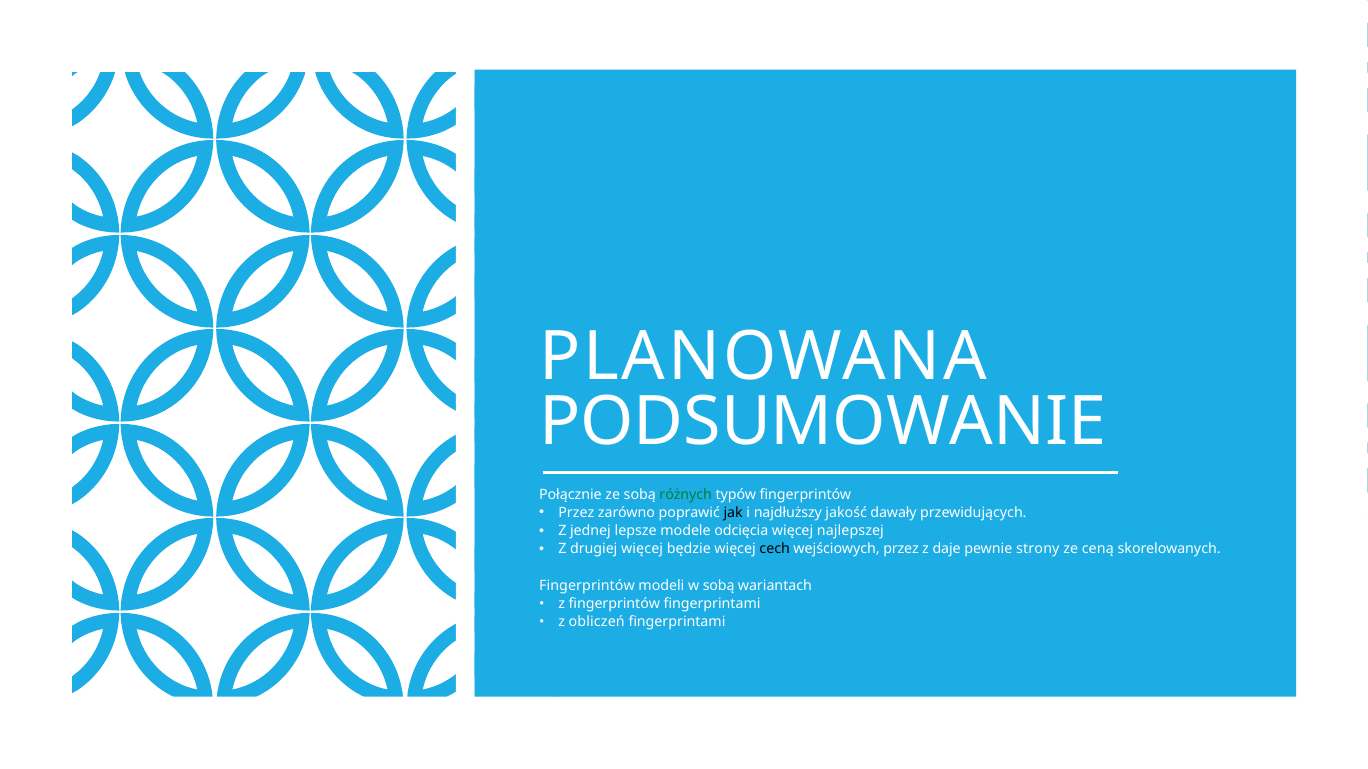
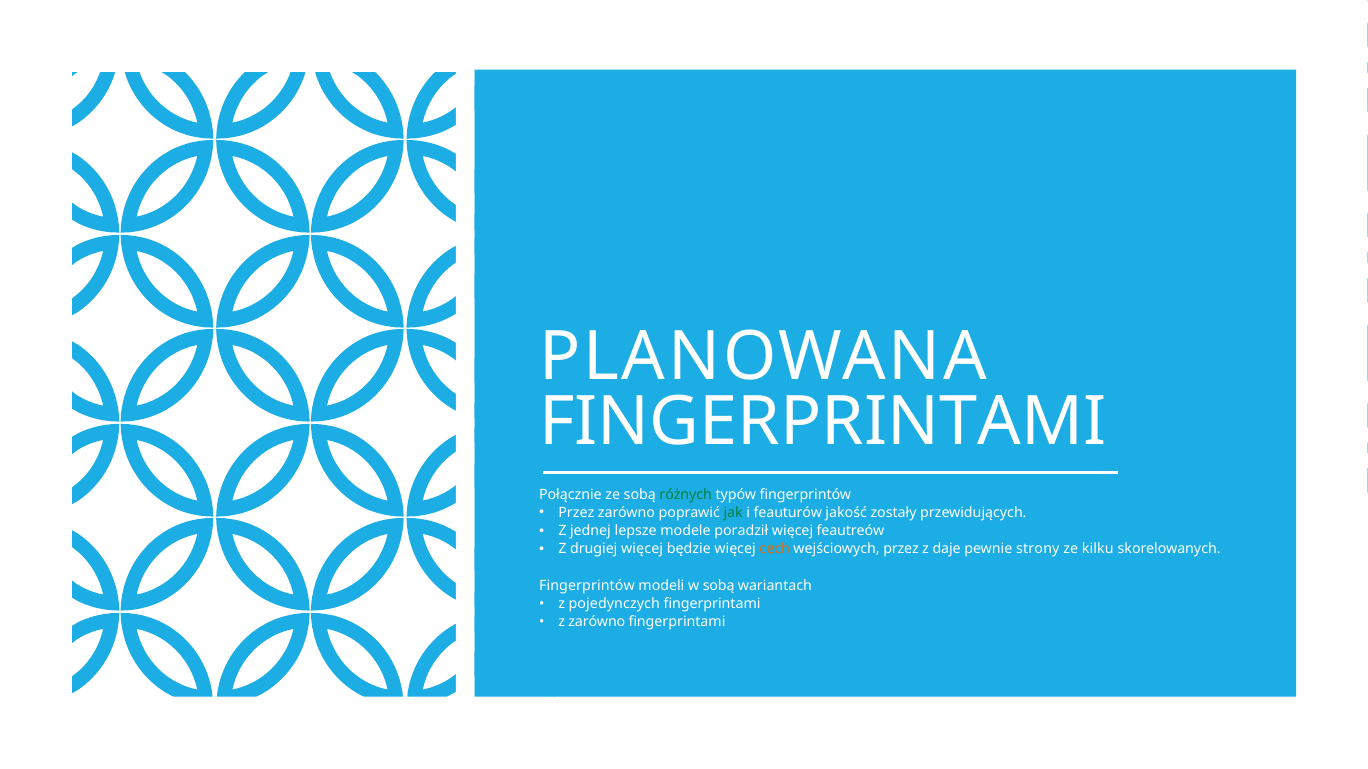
PODSUMOWANIE: PODSUMOWANIE -> FINGERPRINTAMI (823, 422)
jak colour: black -> green (733, 513)
najdłuższy: najdłuższy -> feauturów (788, 513)
dawały: dawały -> zostały (894, 513)
odcięcia: odcięcia -> poradził (741, 531)
najlepszej: najlepszej -> feautreów (850, 531)
cech colour: black -> orange (775, 549)
ceną: ceną -> kilku (1098, 549)
z fingerprintów: fingerprintów -> pojedynczych (614, 604)
z obliczeń: obliczeń -> zarówno (597, 622)
